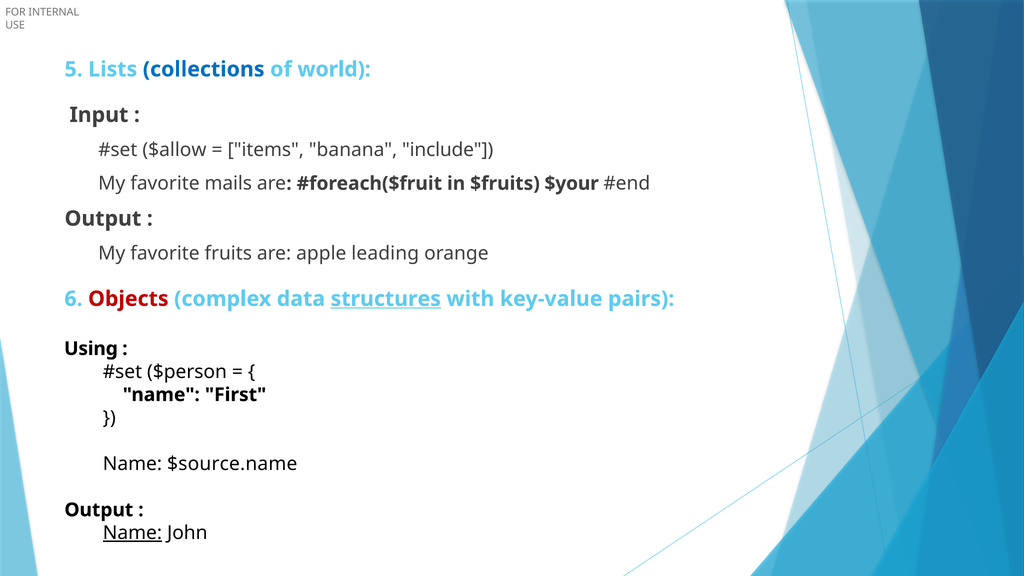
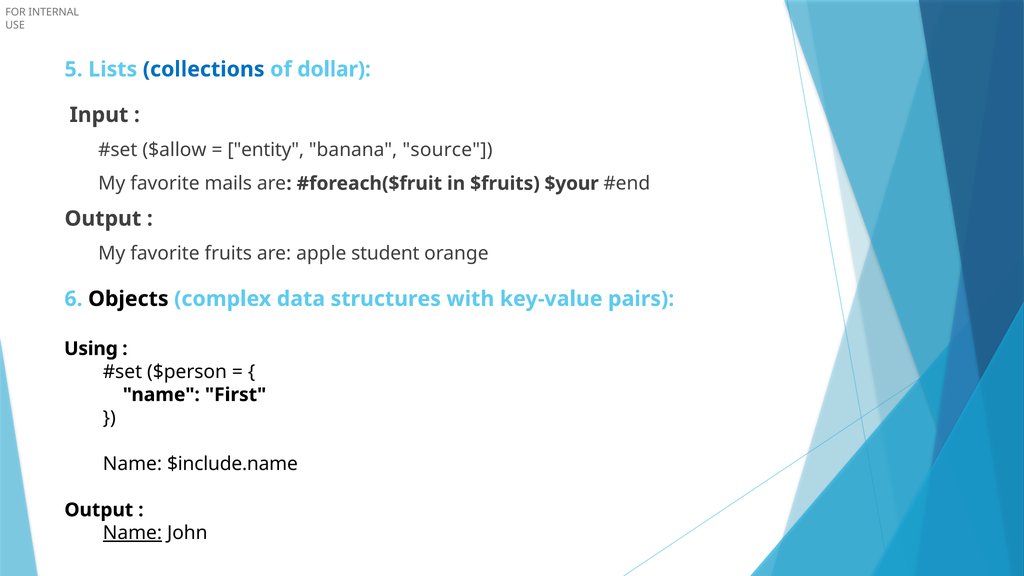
world: world -> dollar (334, 69)
items: items -> entity (266, 150)
include: include -> source (448, 150)
leading: leading -> student (385, 253)
Objects colour: red -> black (128, 299)
structures underline: present -> none (386, 299)
$source.name: $source.name -> $include.name (232, 464)
